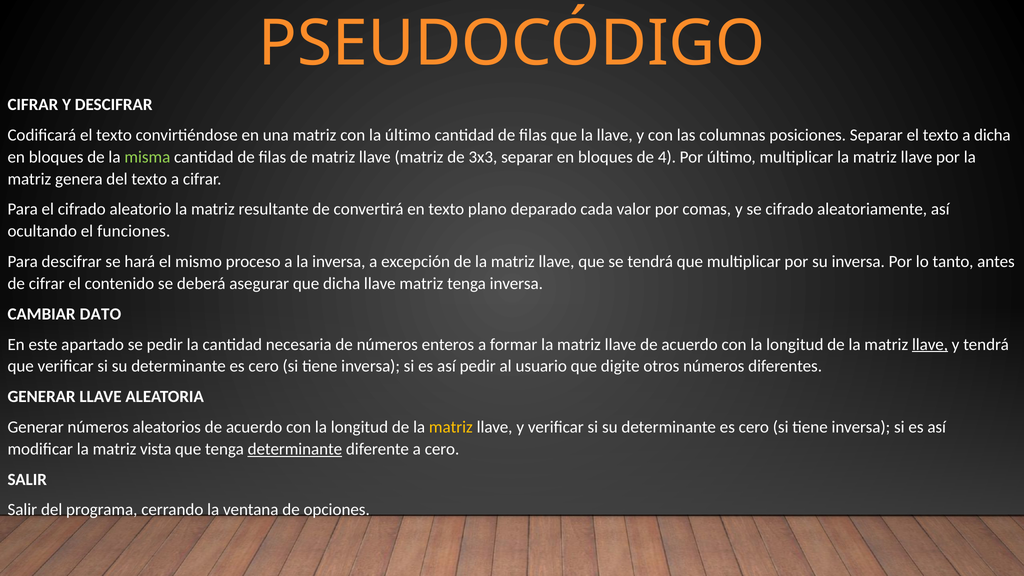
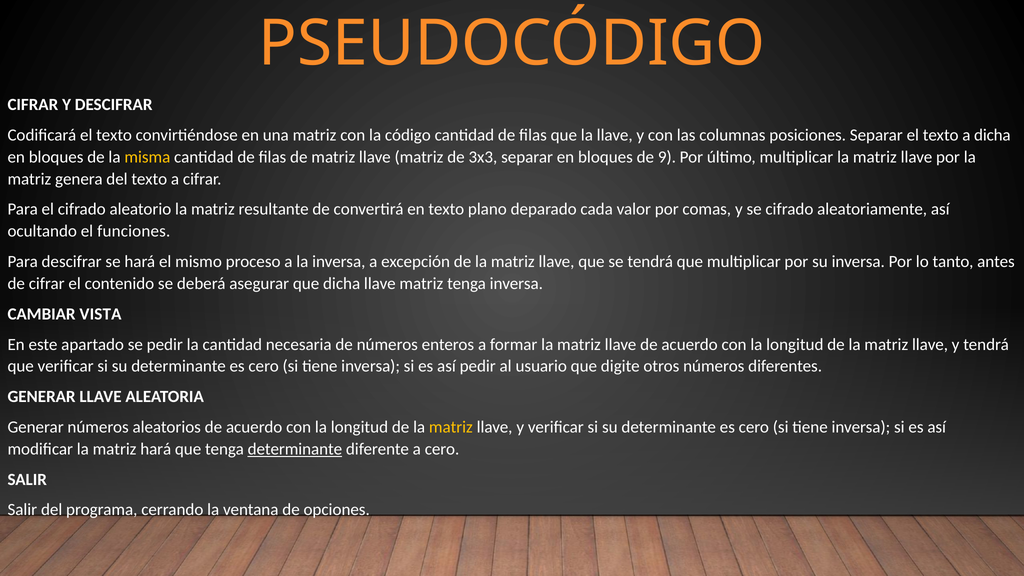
la último: último -> código (408, 135)
misma colour: light green -> yellow (147, 157)
4: 4 -> 9 (667, 157)
DATO: DATO -> VISTA (100, 314)
llave underline: present -> none (930, 344)
matriz vista: vista -> hará (156, 449)
